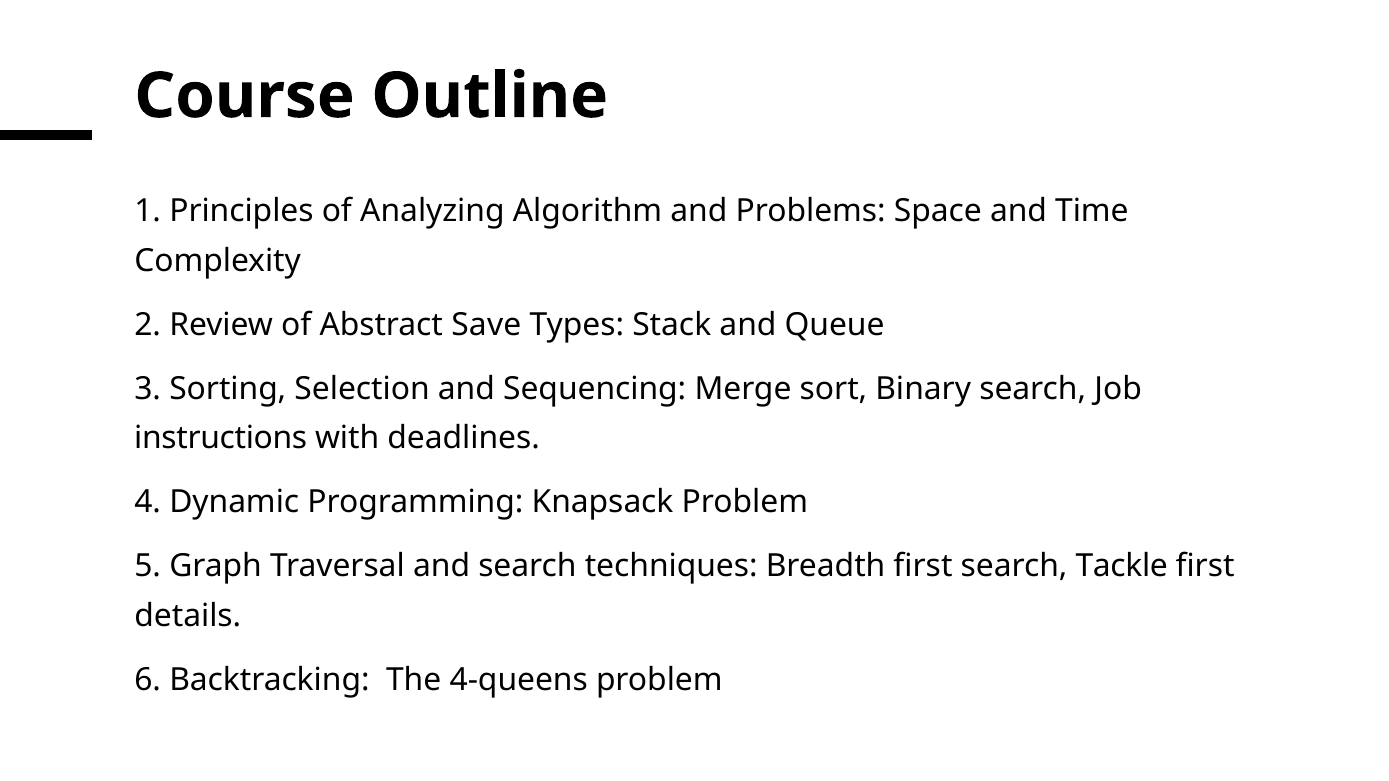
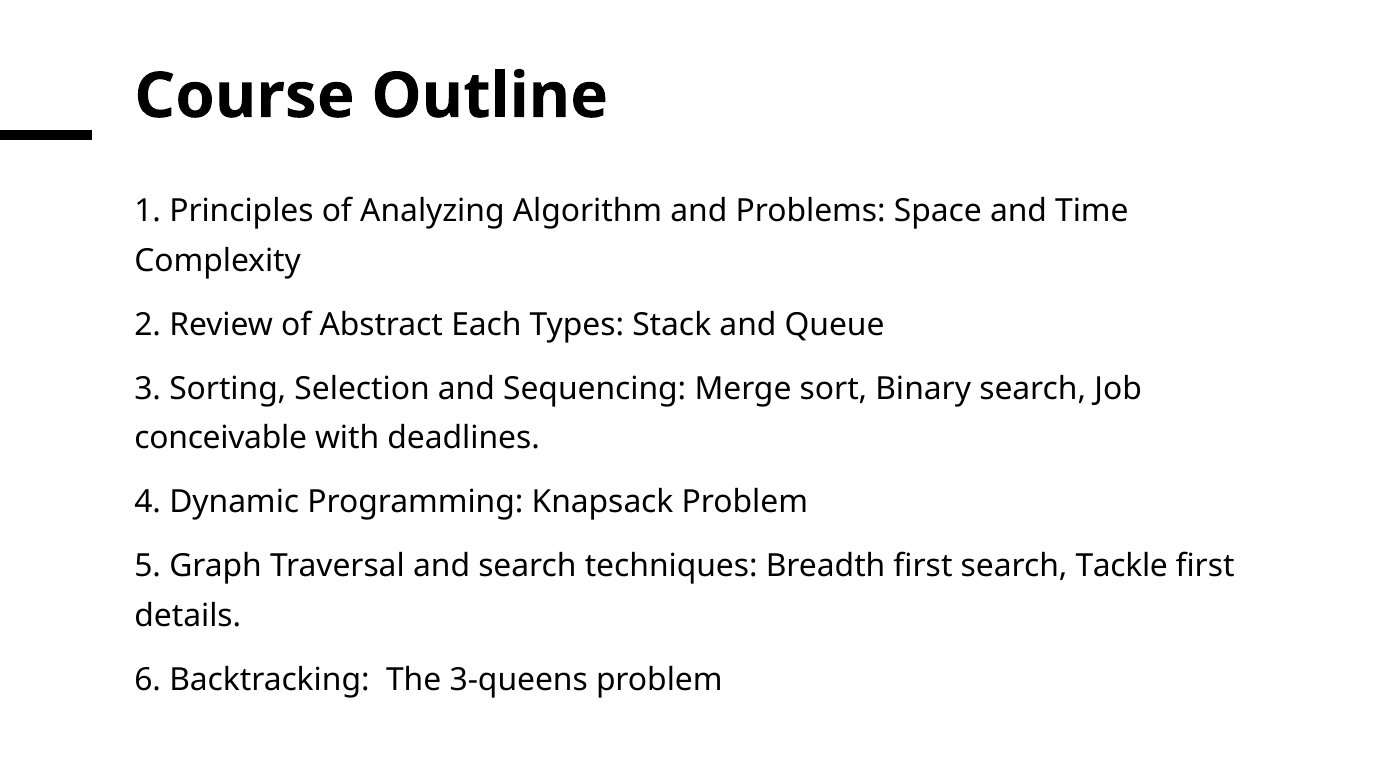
Save: Save -> Each (486, 325)
instructions: instructions -> conceivable (221, 439)
4-queens: 4-queens -> 3-queens (519, 680)
